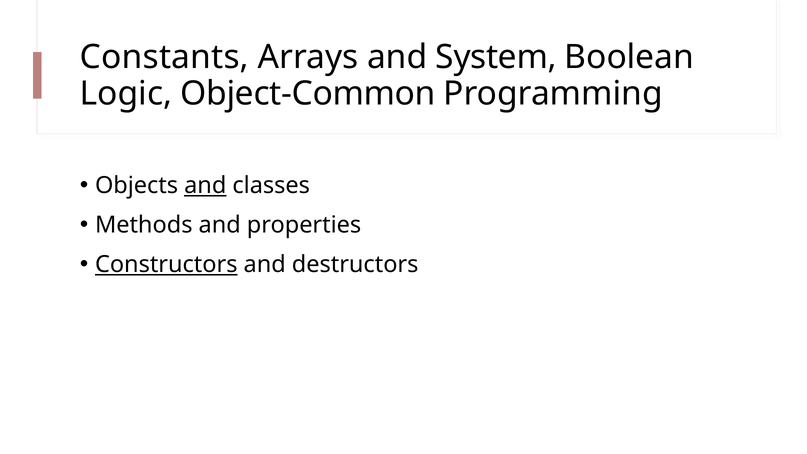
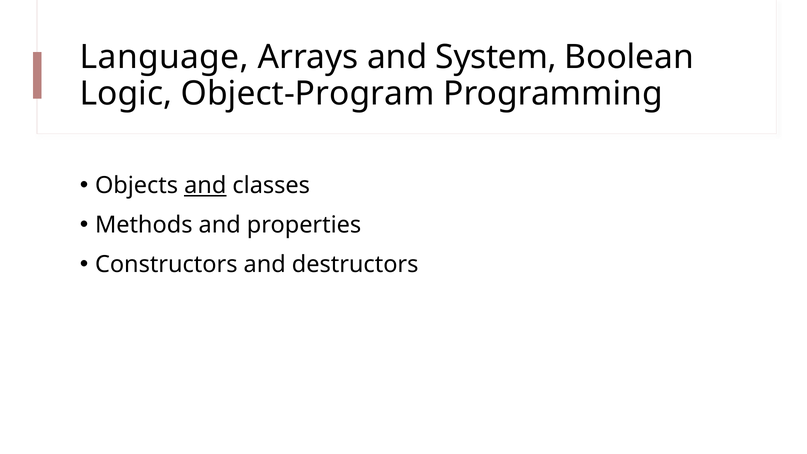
Constants: Constants -> Language (164, 57)
Object-Common: Object-Common -> Object-Program (308, 94)
Constructors underline: present -> none (166, 265)
